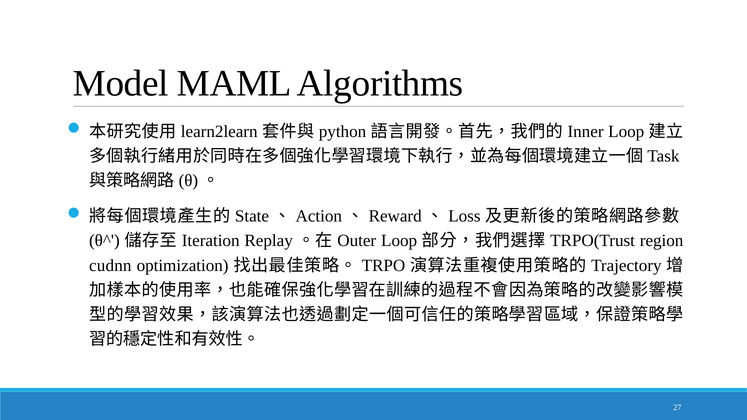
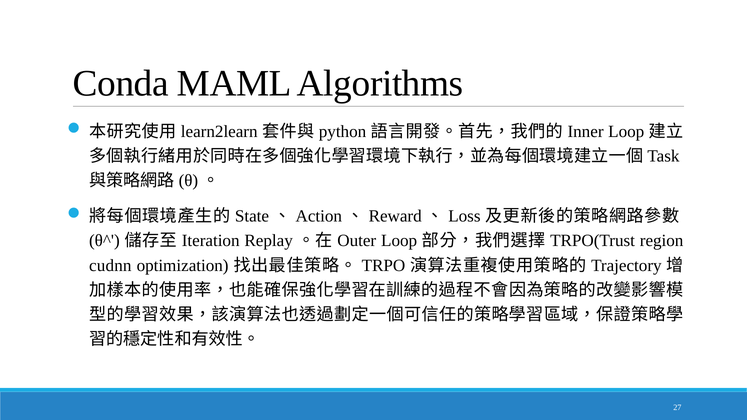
Model: Model -> Conda (121, 84)
